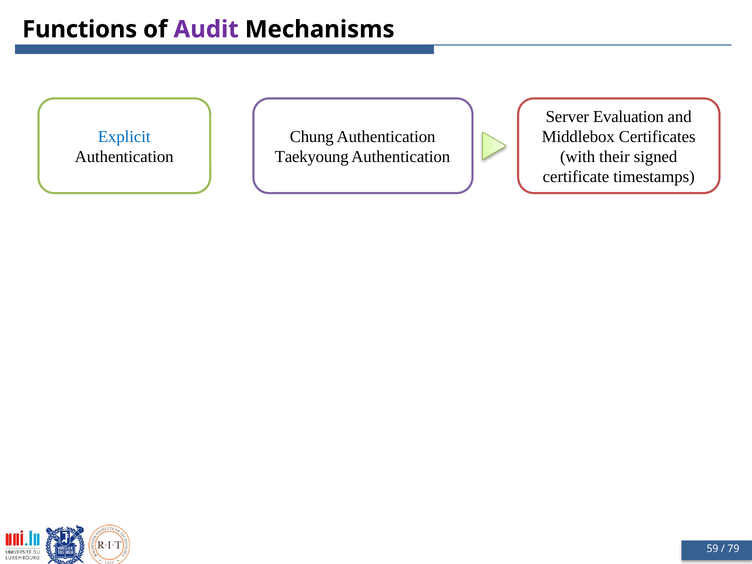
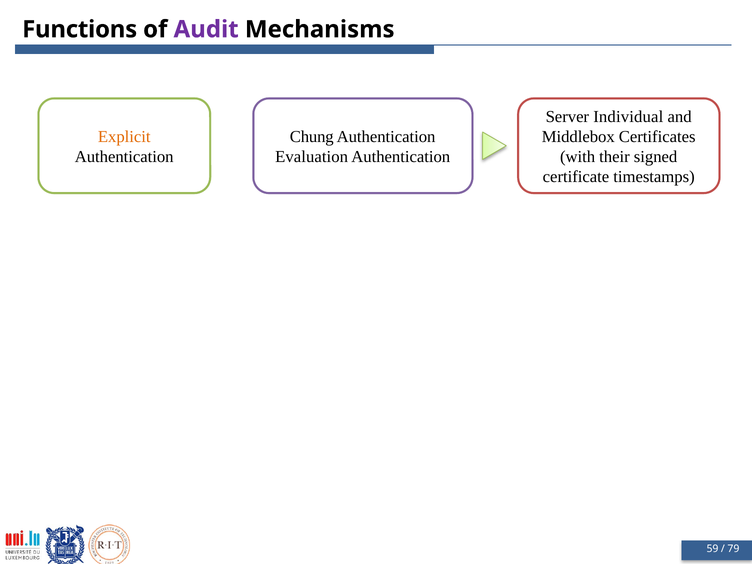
Evaluation: Evaluation -> Individual (628, 117)
Explicit colour: blue -> orange (124, 137)
Taekyoung: Taekyoung -> Evaluation (312, 157)
